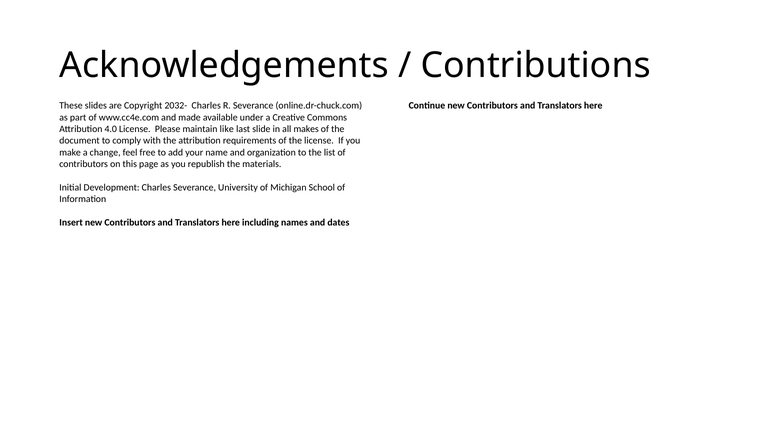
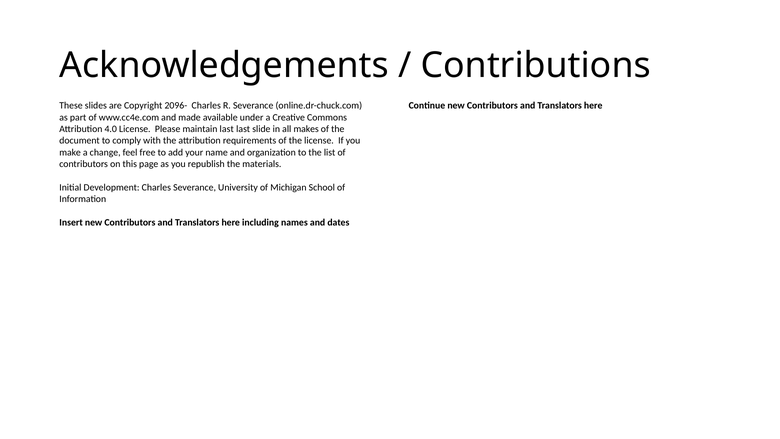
2032-: 2032- -> 2096- (176, 106)
maintain like: like -> last (227, 129)
